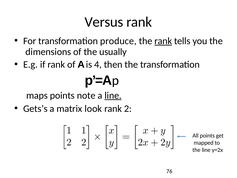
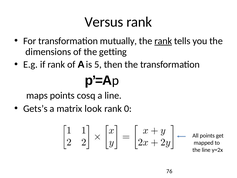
produce: produce -> mutually (118, 41)
usually: usually -> getting (113, 52)
4: 4 -> 5 (98, 64)
note: note -> cosq (86, 95)
line underline: present -> none (113, 95)
2: 2 -> 0 (128, 108)
